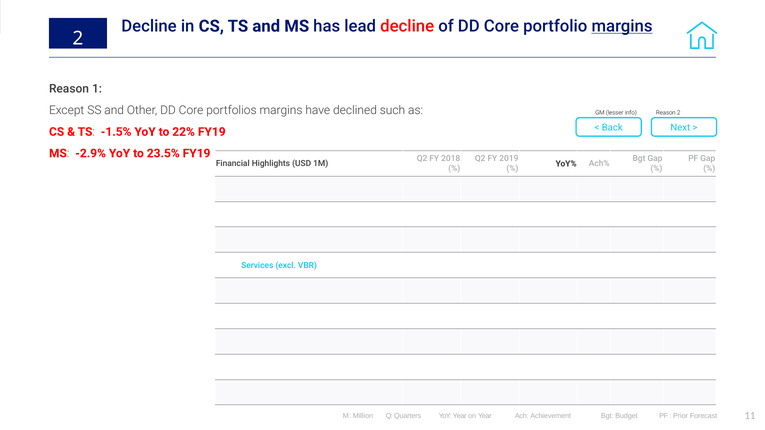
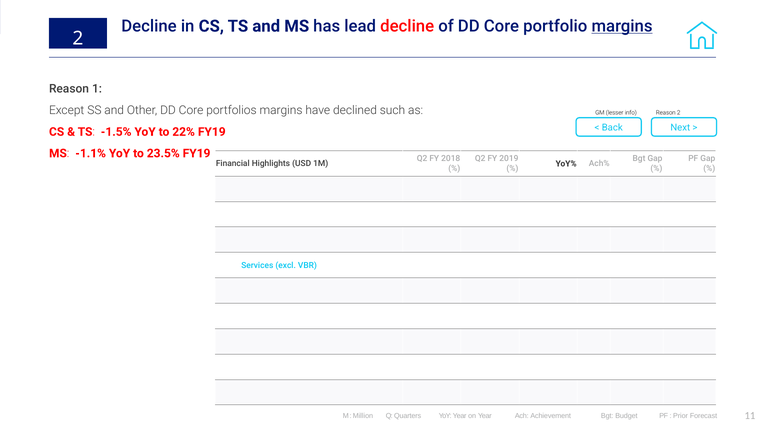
-2.9%: -2.9% -> -1.1% (91, 153)
